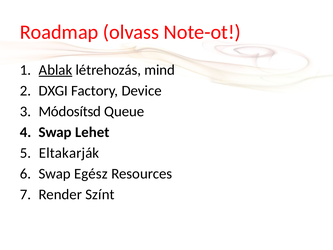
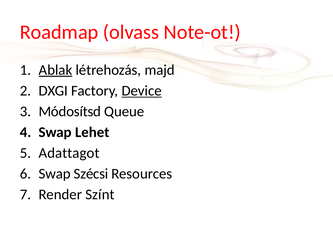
mind: mind -> majd (160, 70)
Device underline: none -> present (142, 91)
Eltakarják: Eltakarják -> Adattagot (69, 153)
Egész: Egész -> Szécsi (91, 174)
